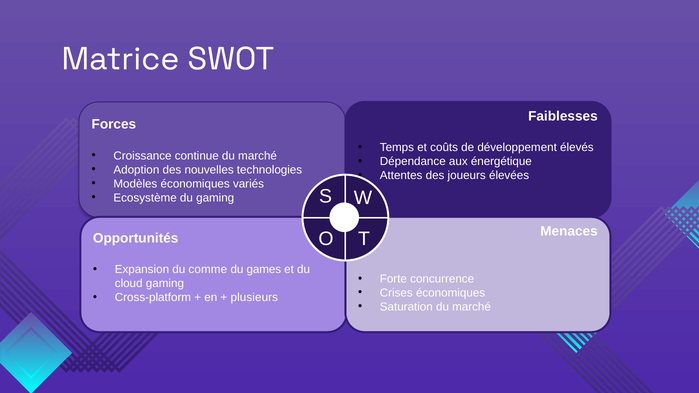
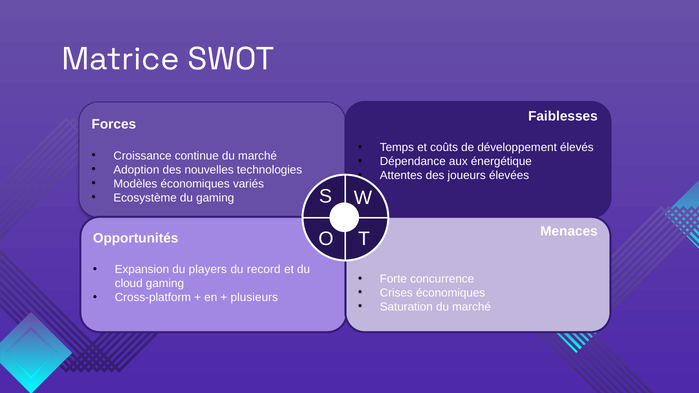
comme: comme -> players (208, 270)
games: games -> record (264, 270)
